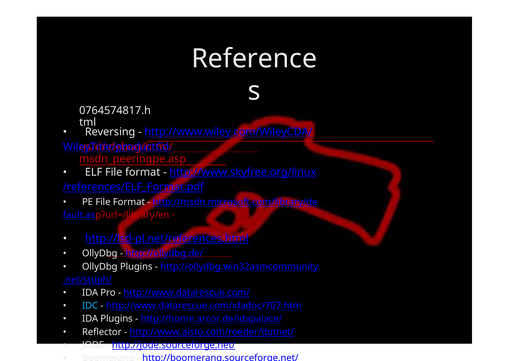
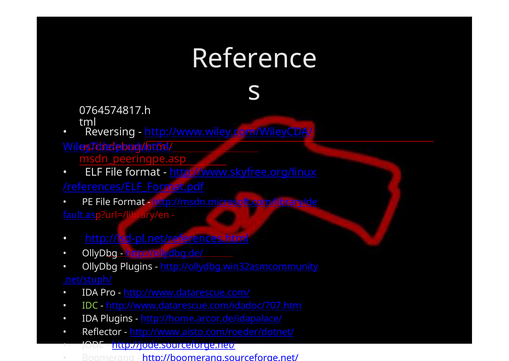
IDC colour: light blue -> light green (90, 305)
